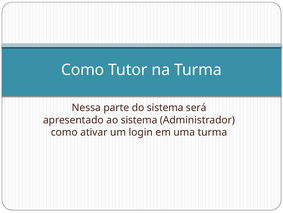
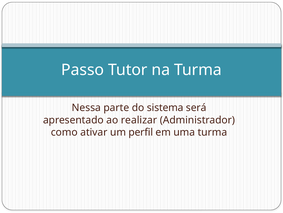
Como: Como -> Passo (83, 70)
ao sistema: sistema -> realizar (139, 120)
login: login -> perfil (141, 132)
